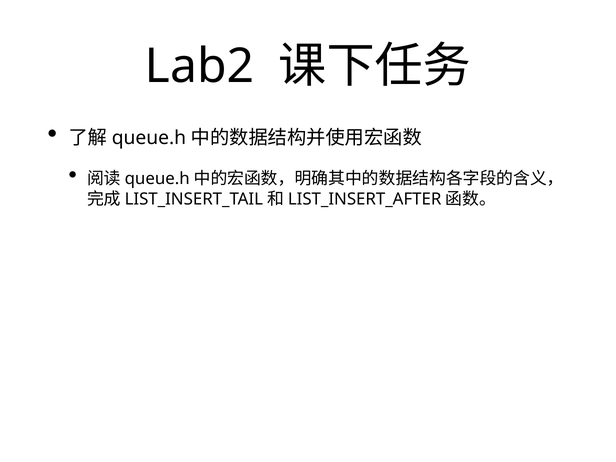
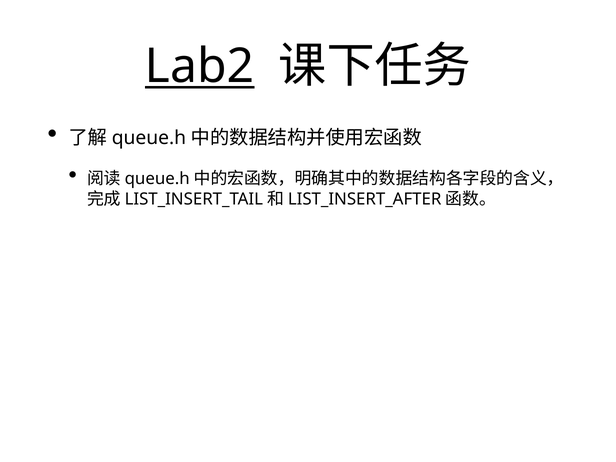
Lab2 underline: none -> present (200, 67)
